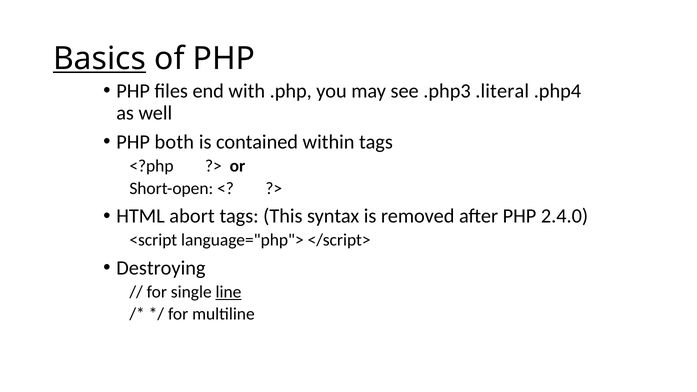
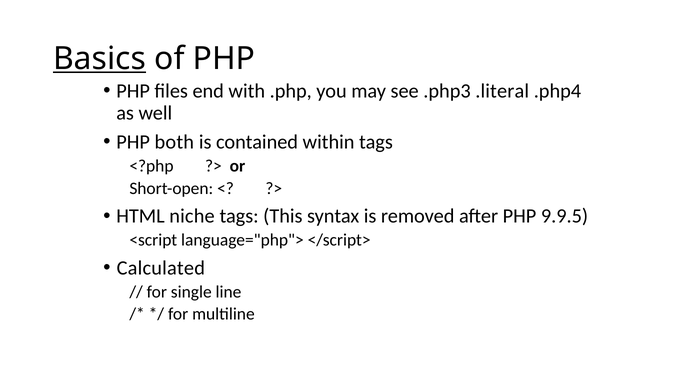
abort: abort -> niche (192, 216)
2.4.0: 2.4.0 -> 9.9.5 (565, 216)
Destroying: Destroying -> Calculated (161, 268)
line underline: present -> none (229, 292)
